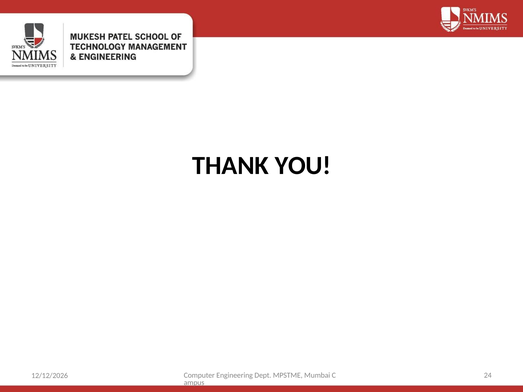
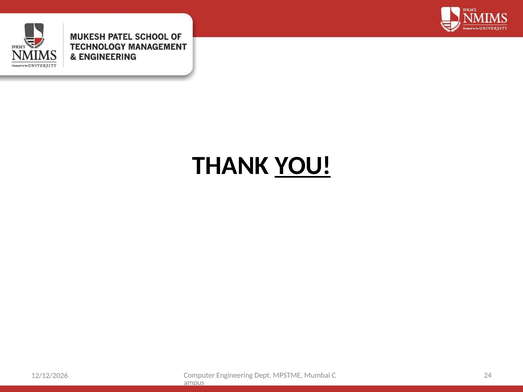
YOU underline: none -> present (303, 166)
